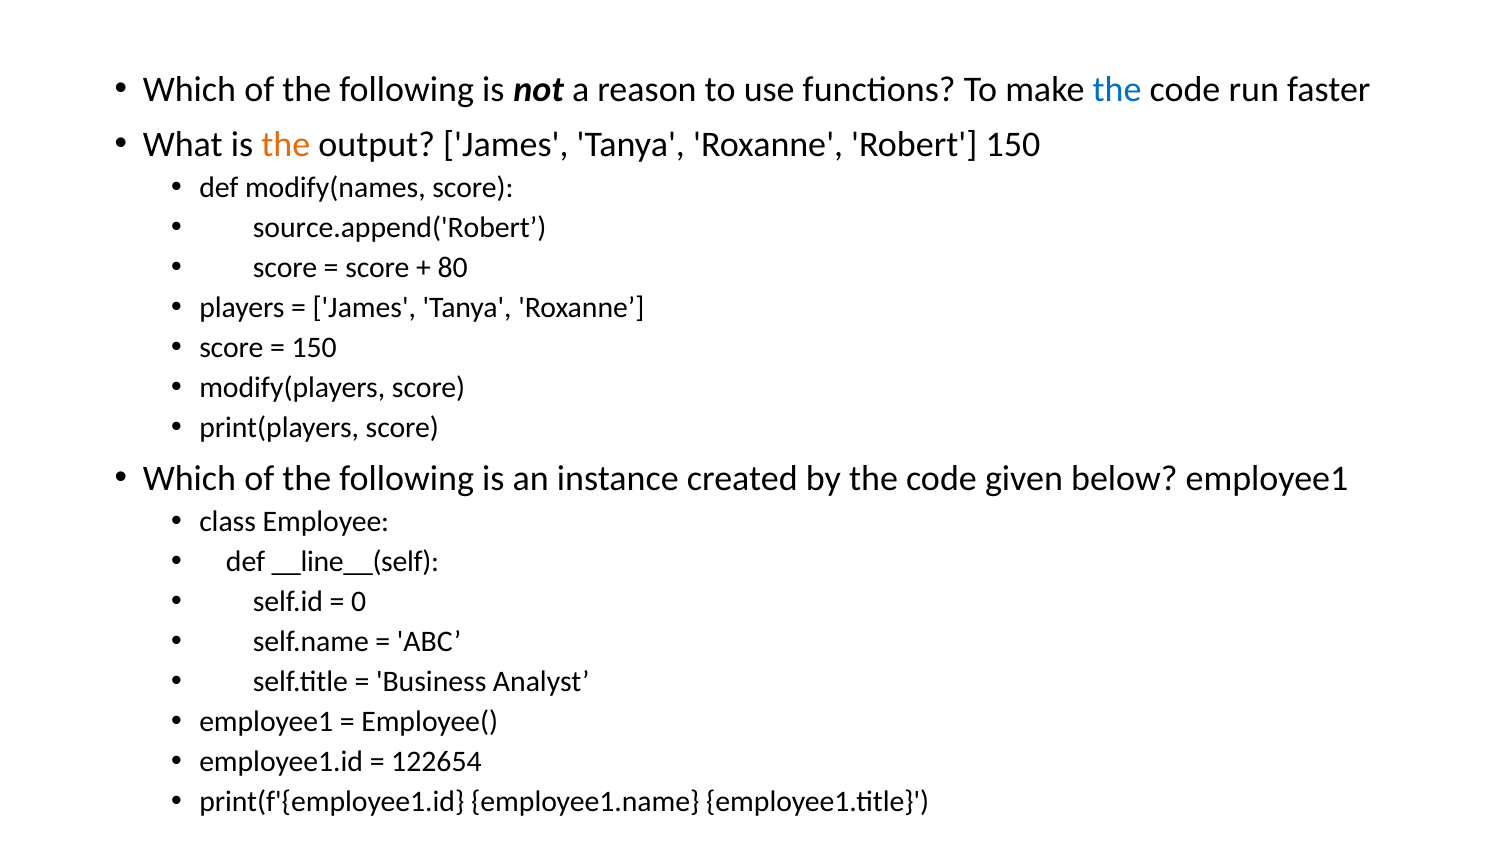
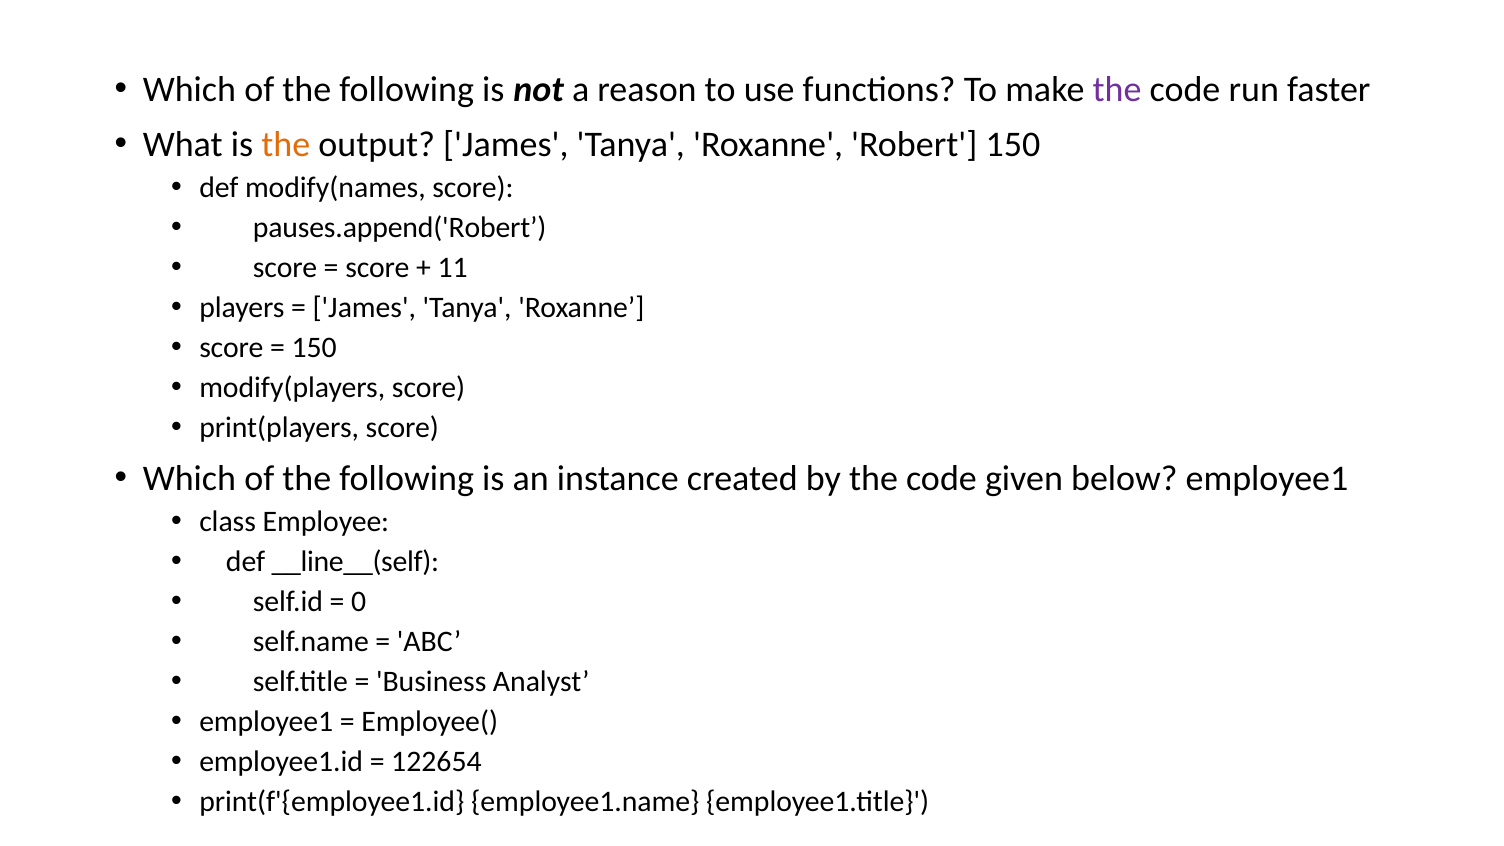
the colour: blue -> purple (1117, 90)
source.append('Robert: source.append('Robert -> pauses.append('Robert (400, 227)
80: 80 -> 11 (453, 267)
